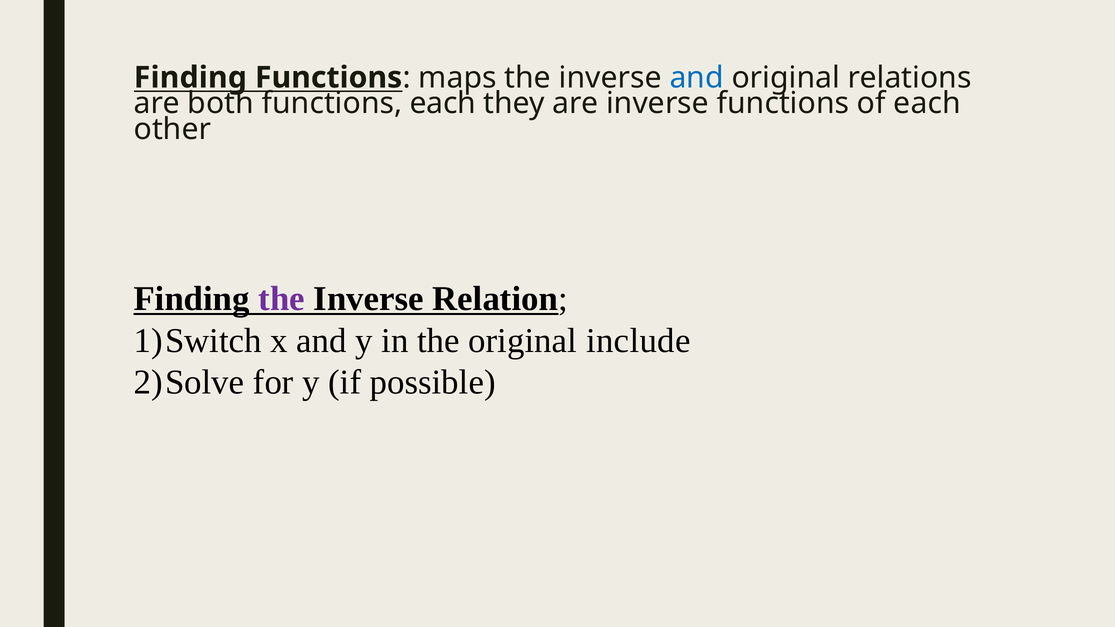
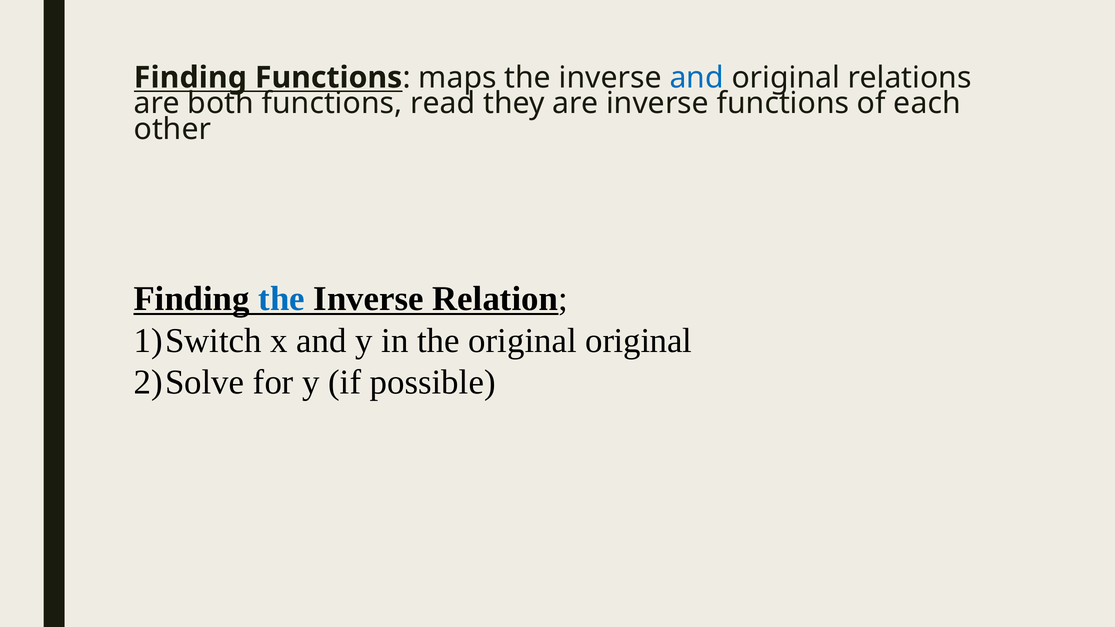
functions each: each -> read (443, 103)
the colour: purple -> blue (282, 299)
original include: include -> original (639, 341)
